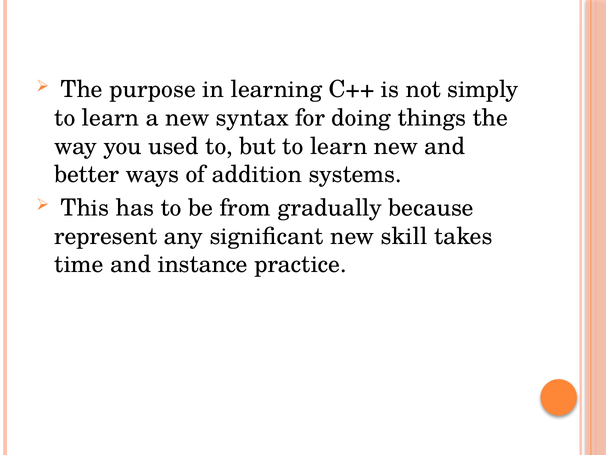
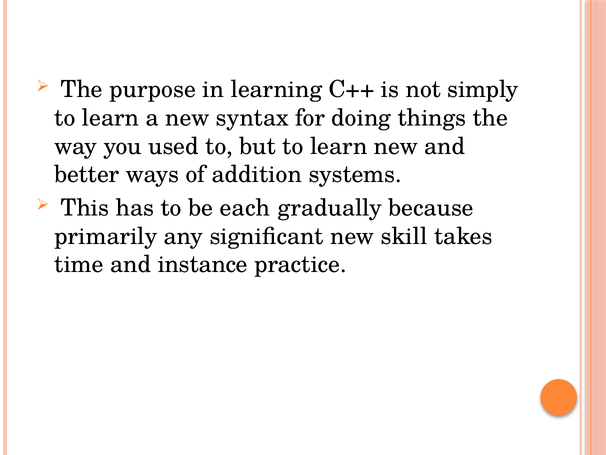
from: from -> each (245, 208)
represent: represent -> primarily (106, 236)
